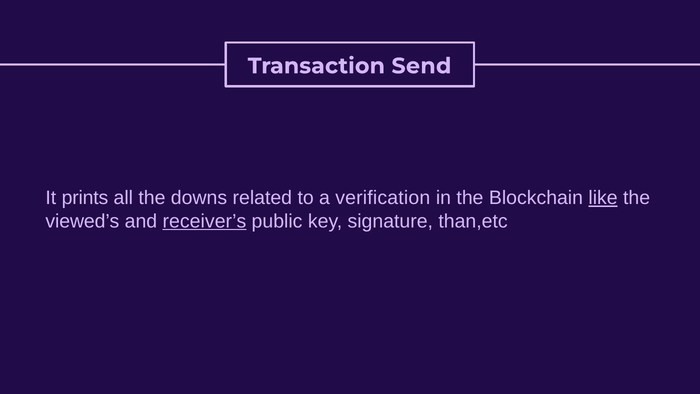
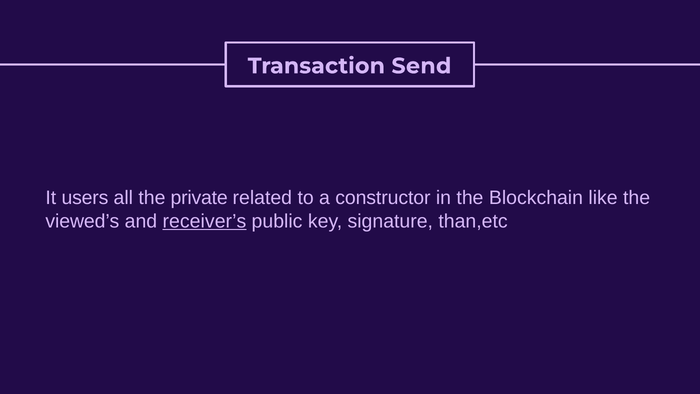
prints: prints -> users (85, 198)
downs: downs -> private (199, 198)
verification: verification -> constructor (383, 198)
like underline: present -> none (603, 198)
